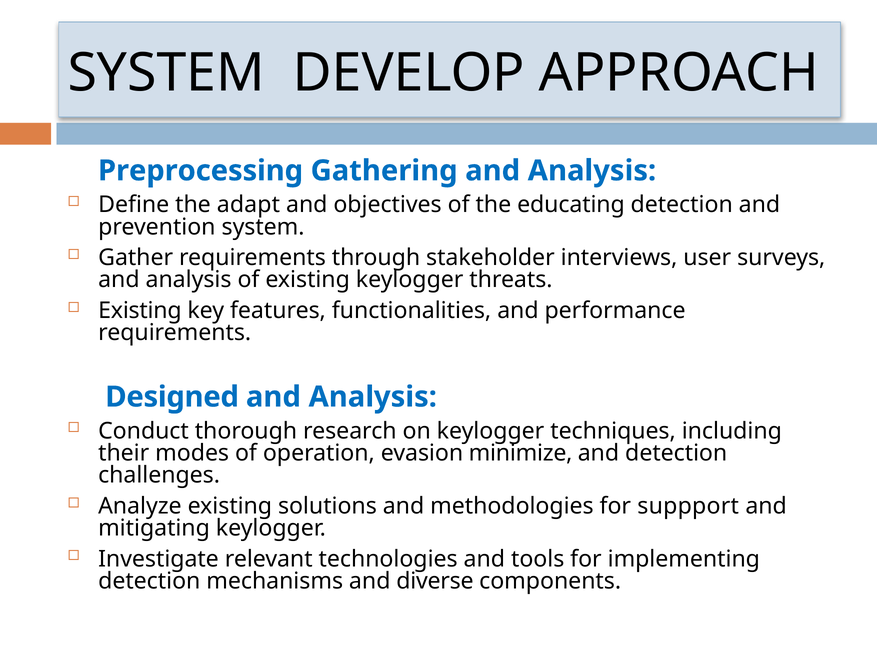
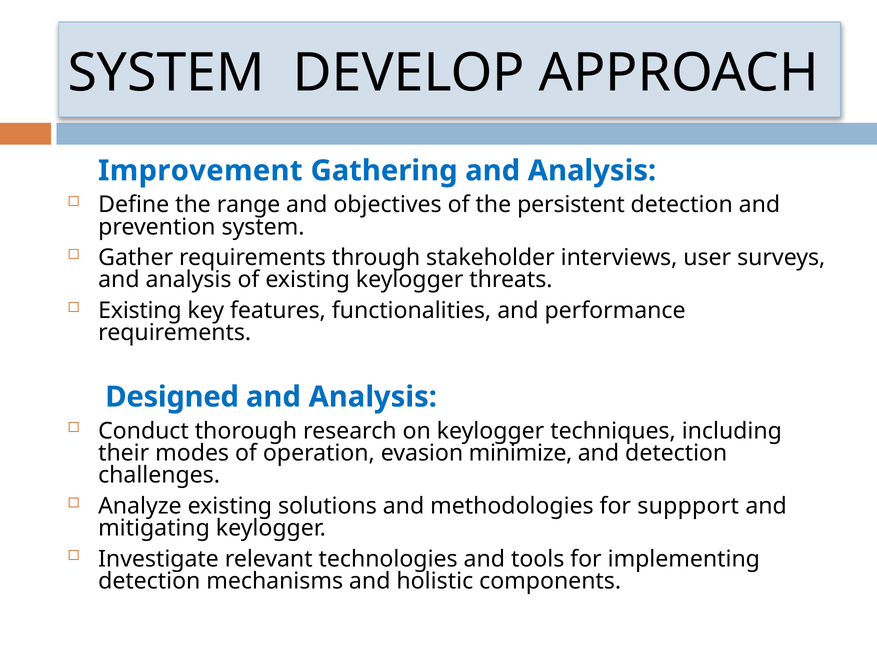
Preprocessing: Preprocessing -> Improvement (200, 171)
adapt: adapt -> range (249, 205)
educating: educating -> persistent (571, 205)
diverse: diverse -> holistic (435, 581)
